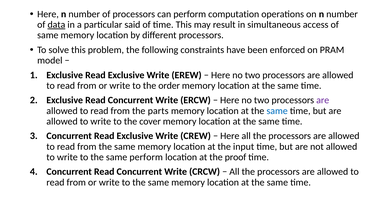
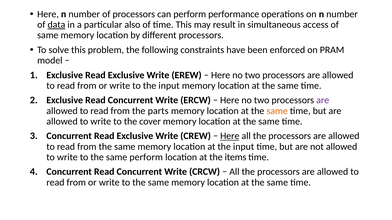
computation: computation -> performance (234, 14)
said: said -> also (132, 25)
to the order: order -> input (169, 86)
same colour: blue -> orange (277, 111)
Here underline: none -> present (230, 136)
proof: proof -> items (236, 157)
